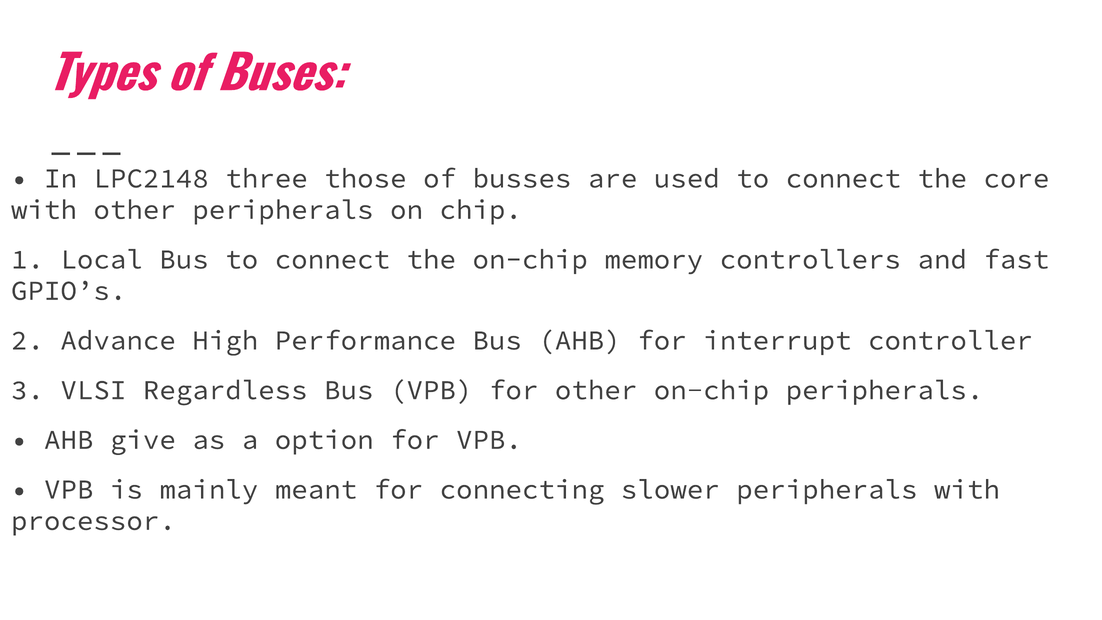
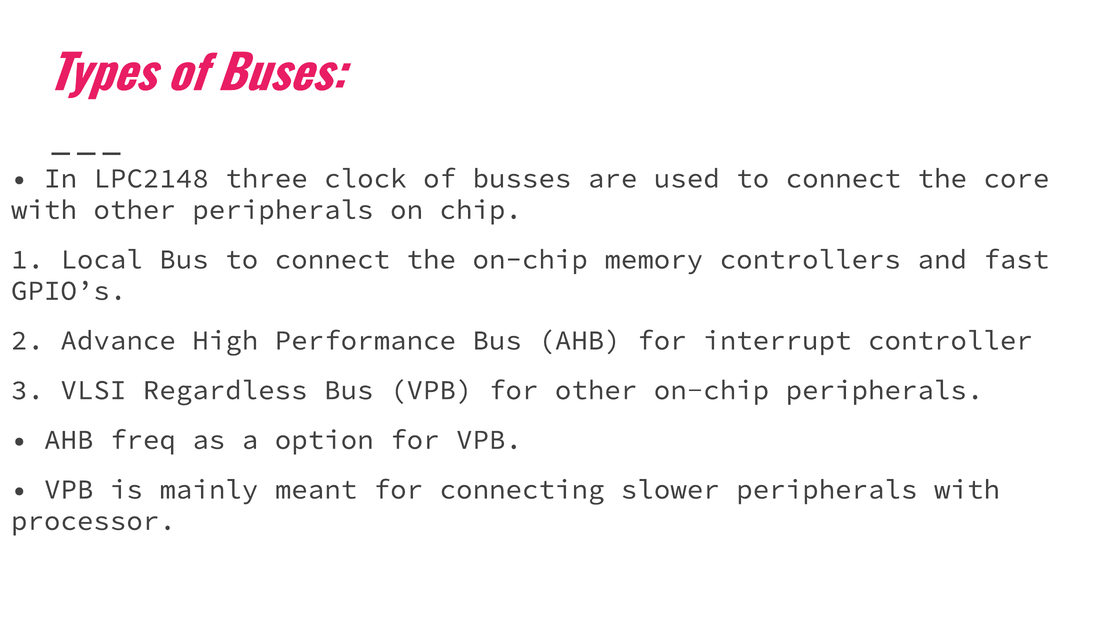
those: those -> clock (365, 178)
give: give -> freq (143, 440)
